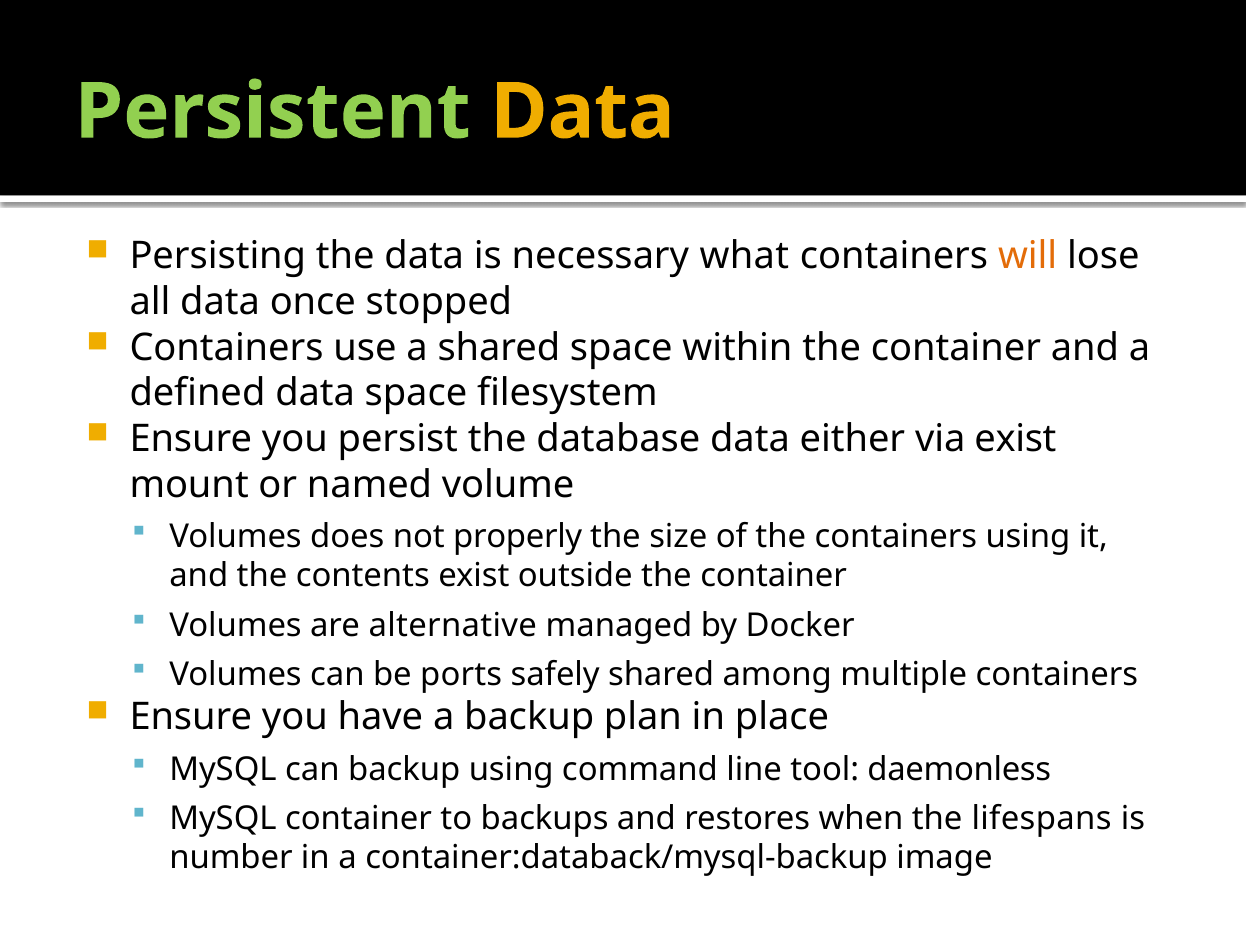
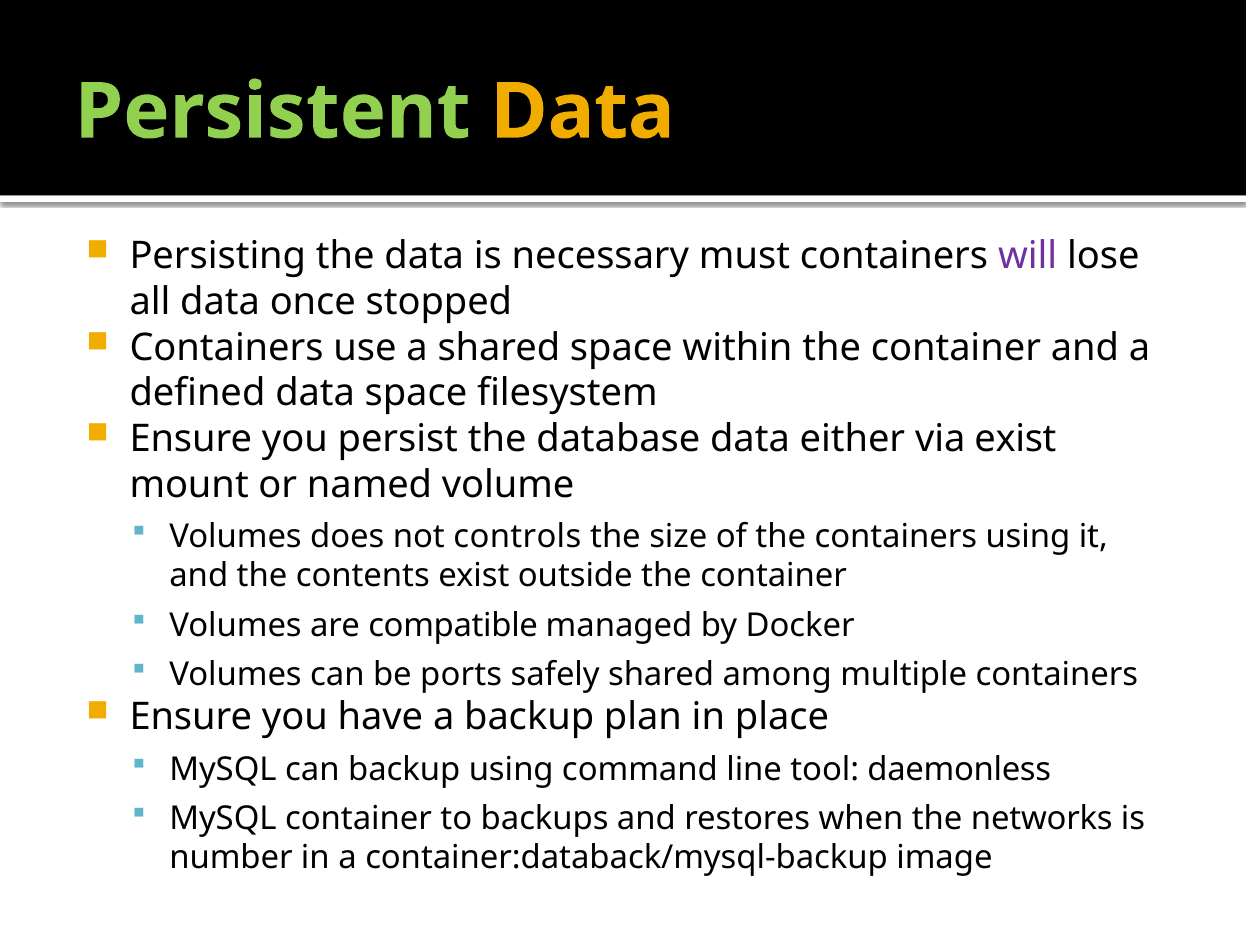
what: what -> must (745, 256)
will colour: orange -> purple (1028, 256)
properly: properly -> controls (517, 536)
alternative: alternative -> compatible (453, 625)
lifespans: lifespans -> networks (1042, 818)
